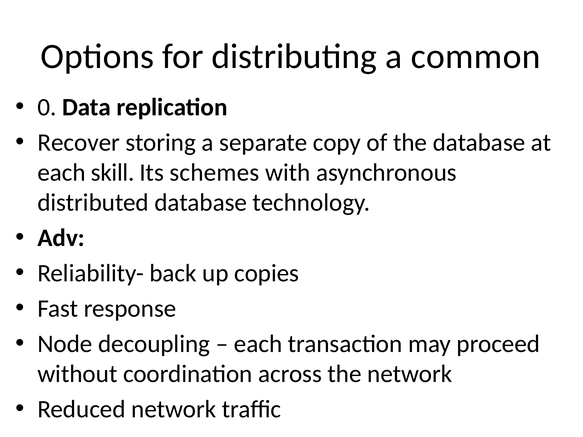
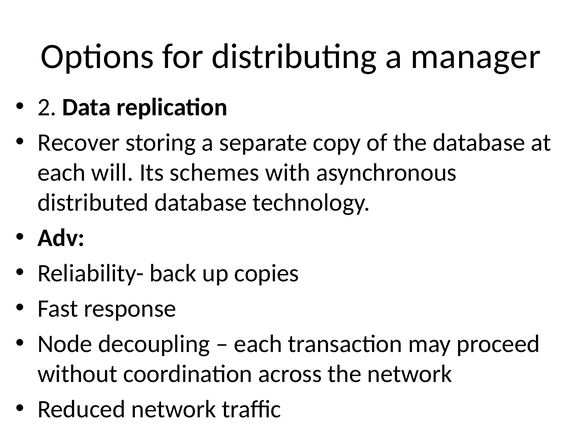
common: common -> manager (476, 56)
0: 0 -> 2 (47, 107)
skill: skill -> will (112, 173)
